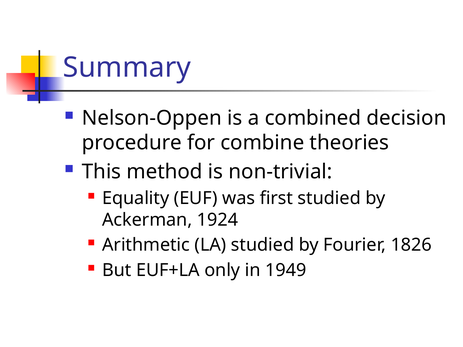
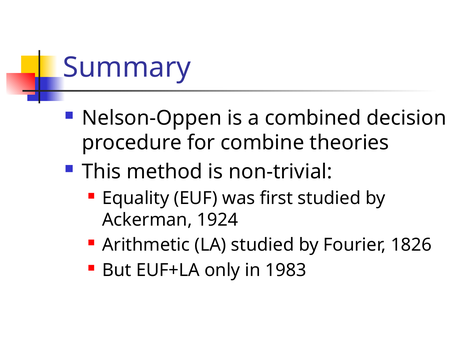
1949: 1949 -> 1983 (286, 270)
